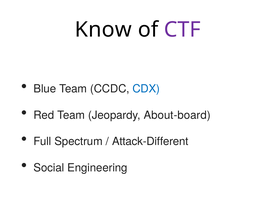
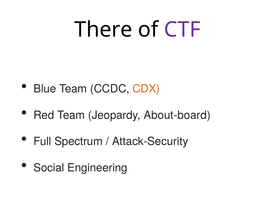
Know: Know -> There (103, 30)
CDX colour: blue -> orange (146, 89)
Attack-Different: Attack-Different -> Attack-Security (150, 142)
